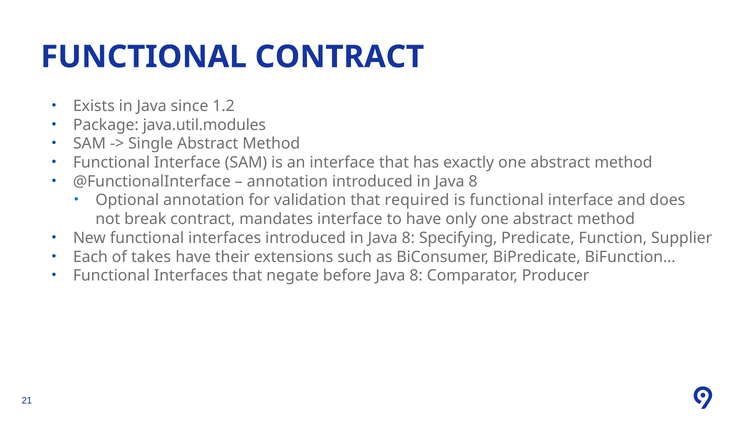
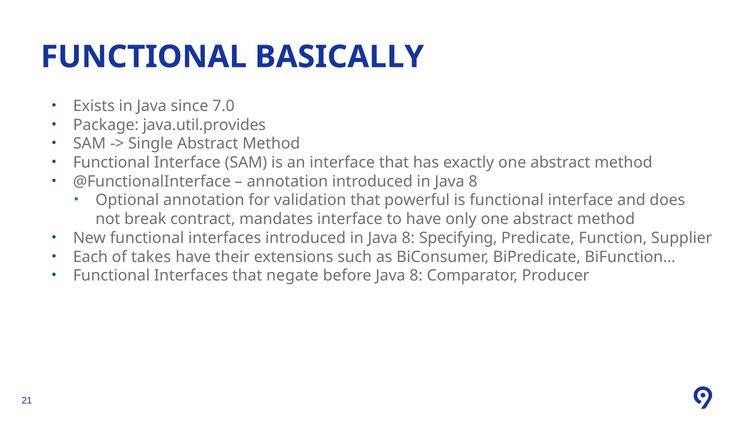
FUNCTIONAL CONTRACT: CONTRACT -> BASICALLY (339, 57)
1.2: 1.2 -> 7.0 (224, 106)
java.util.modules: java.util.modules -> java.util.provides (204, 125)
required: required -> powerful (417, 200)
